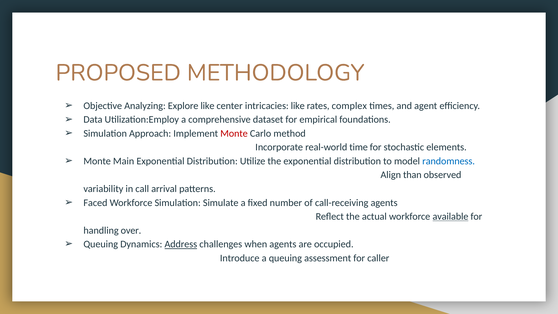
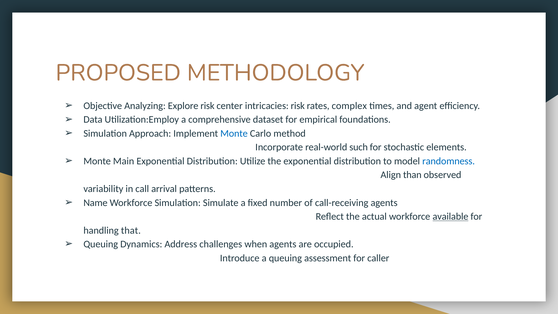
Explore like: like -> risk (207, 106)
intricacies like: like -> risk (298, 106)
Monte colour: red -> blue (234, 133)
time: time -> such (359, 147)
Faced: Faced -> Name (95, 203)
over: over -> that (131, 230)
Address underline: present -> none (181, 244)
